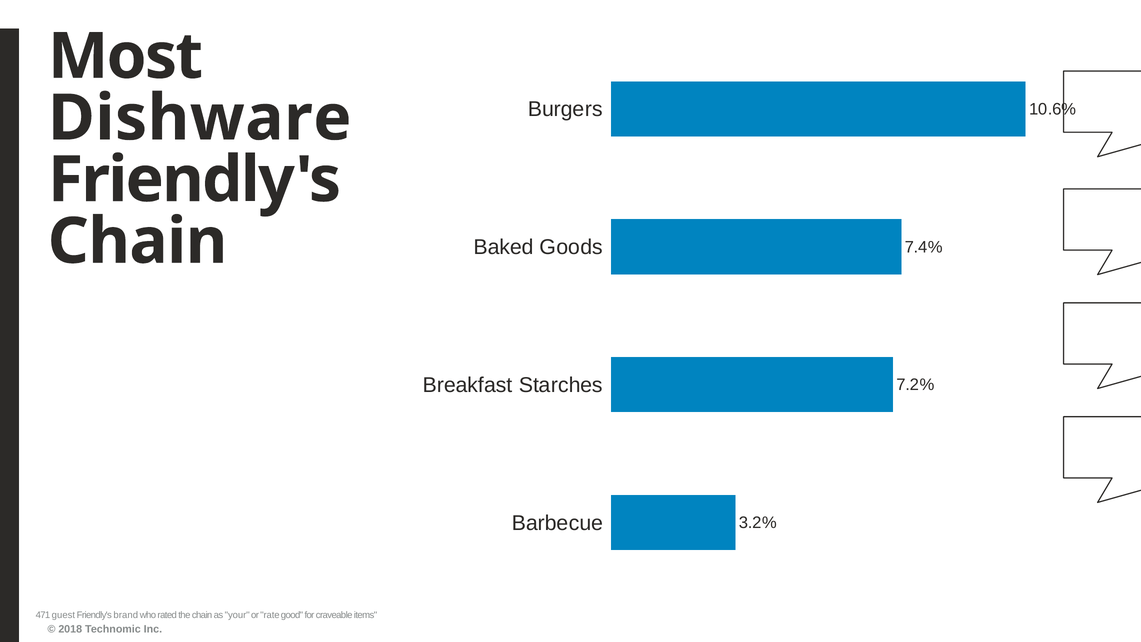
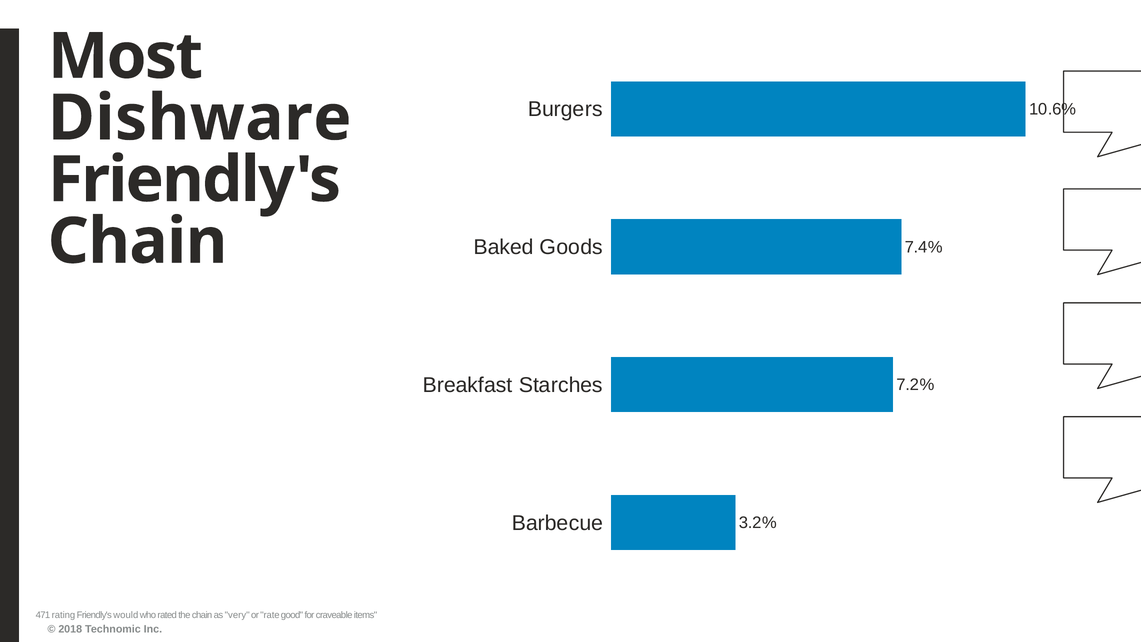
guest: guest -> rating (63, 615)
brand: brand -> would (126, 615)
your: your -> very (237, 615)
